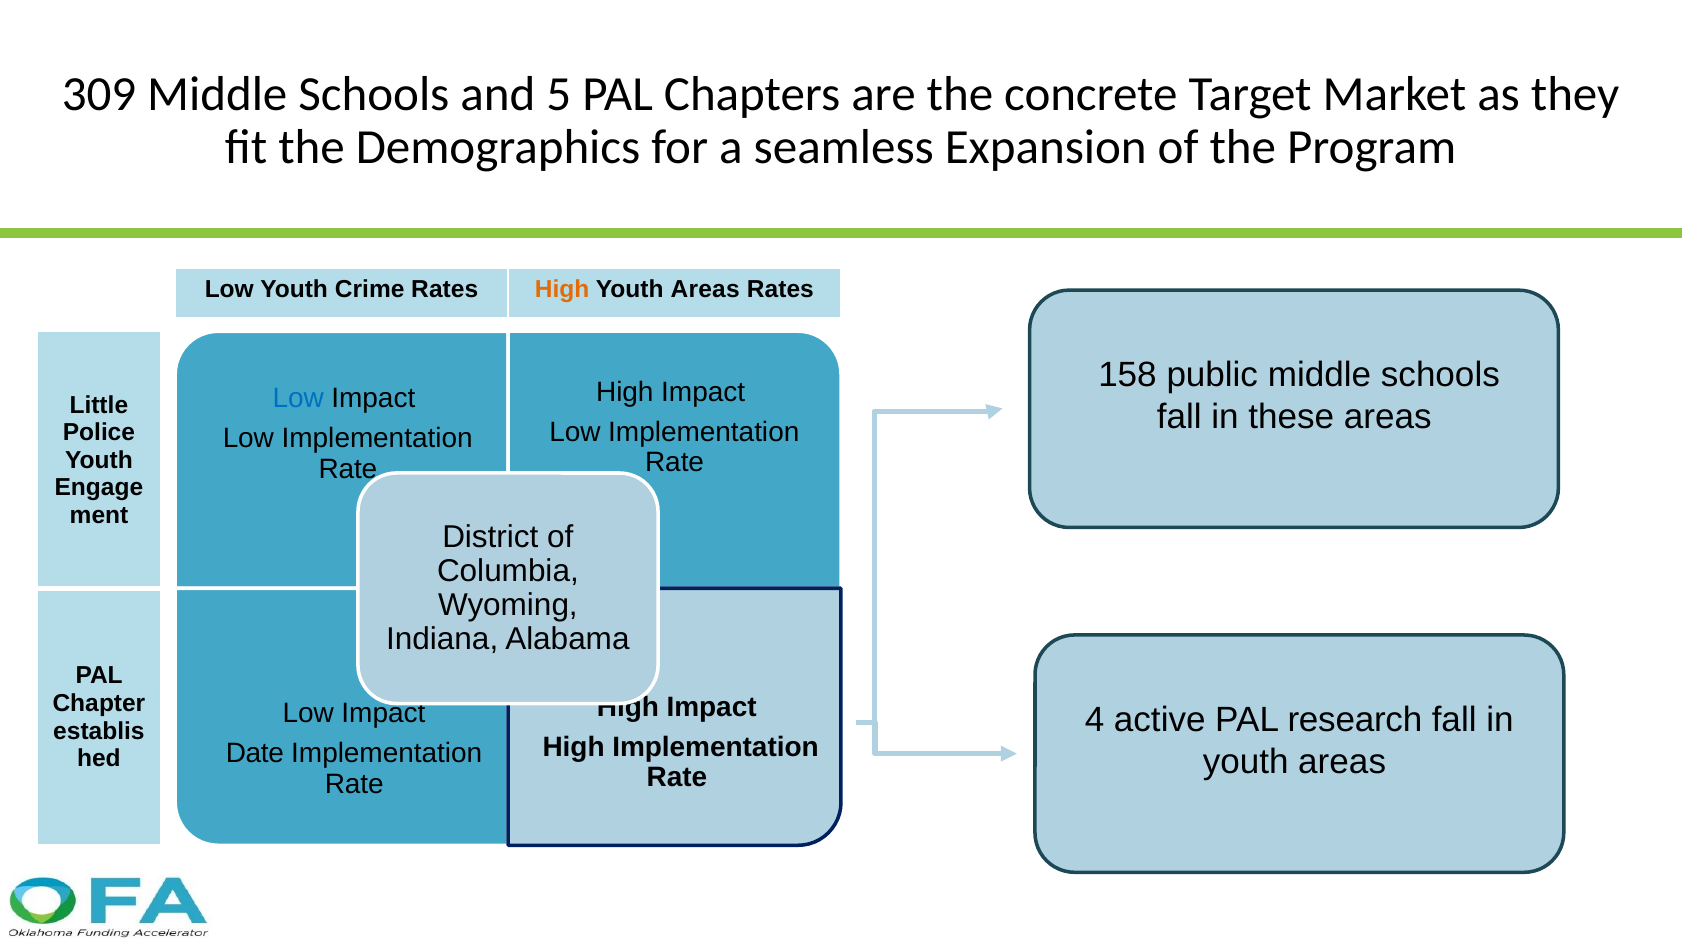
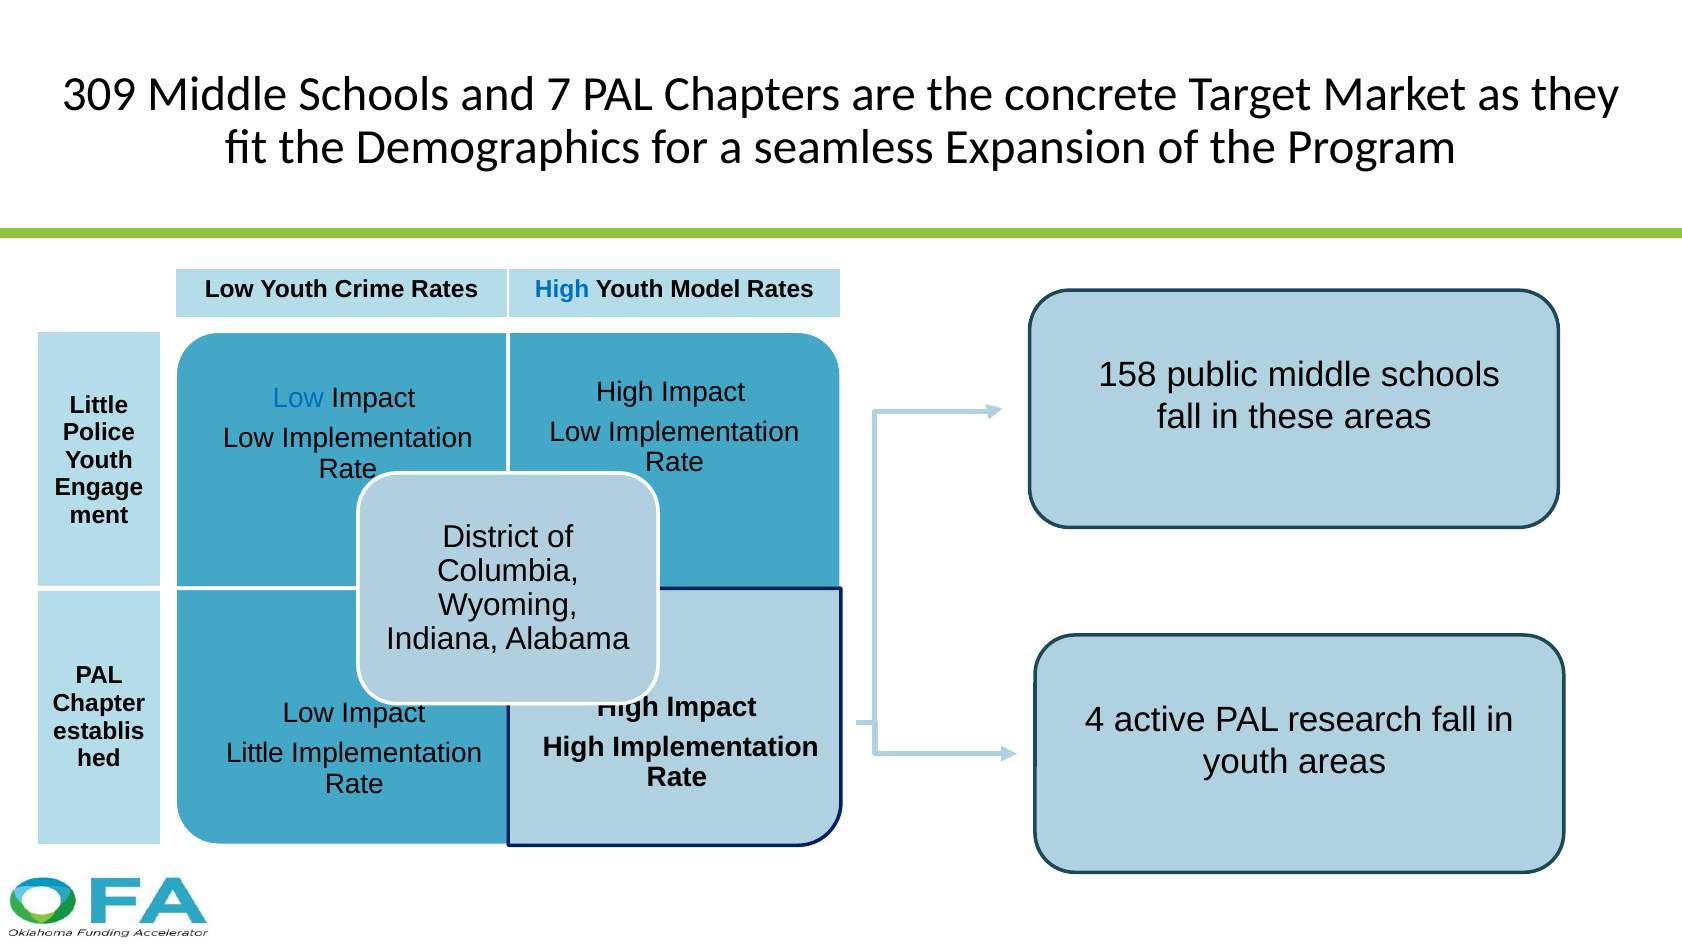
5: 5 -> 7 (559, 94)
High colour: orange -> blue (562, 289)
Areas: Areas -> Model (705, 289)
Date: Date -> Little (255, 754)
